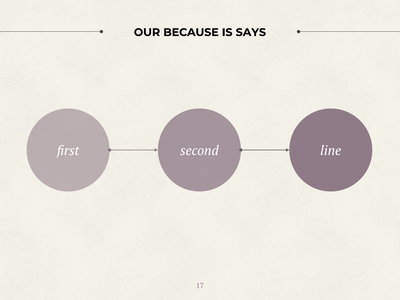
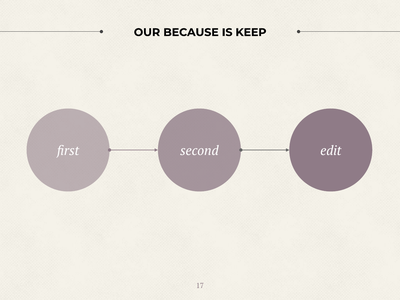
SAYS: SAYS -> KEEP (251, 32)
line: line -> edit (331, 151)
